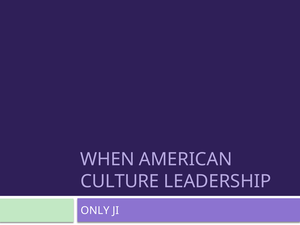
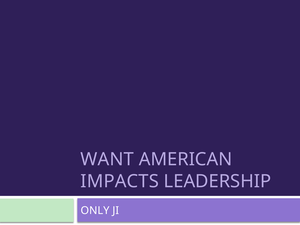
WHEN: WHEN -> WANT (107, 159)
CULTURE: CULTURE -> IMPACTS (120, 181)
